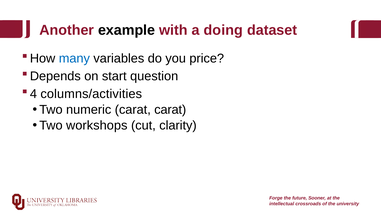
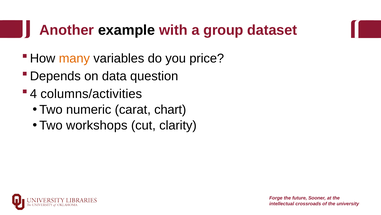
doing: doing -> group (223, 30)
many colour: blue -> orange (74, 58)
start: start -> data (114, 76)
carat carat: carat -> chart (170, 109)
